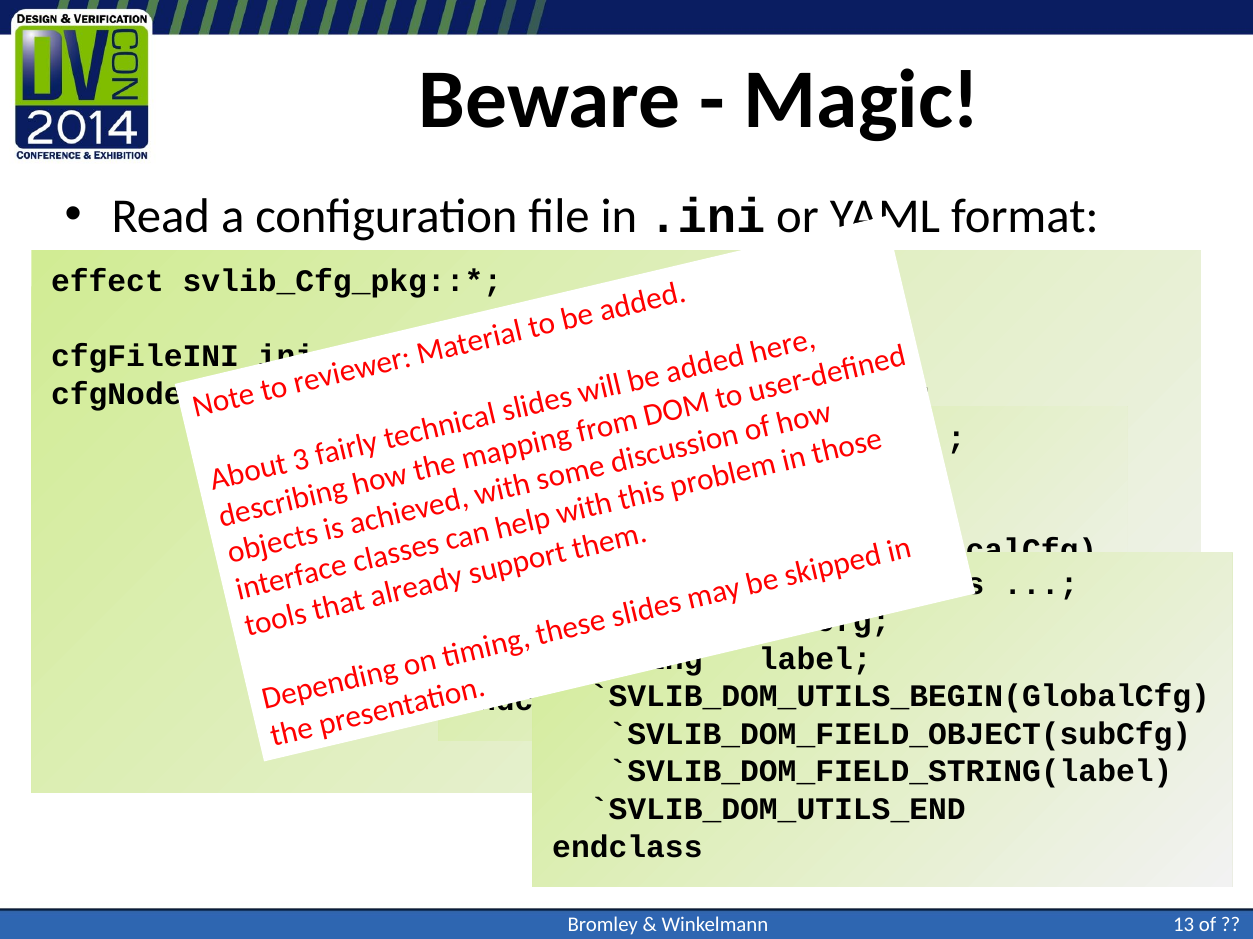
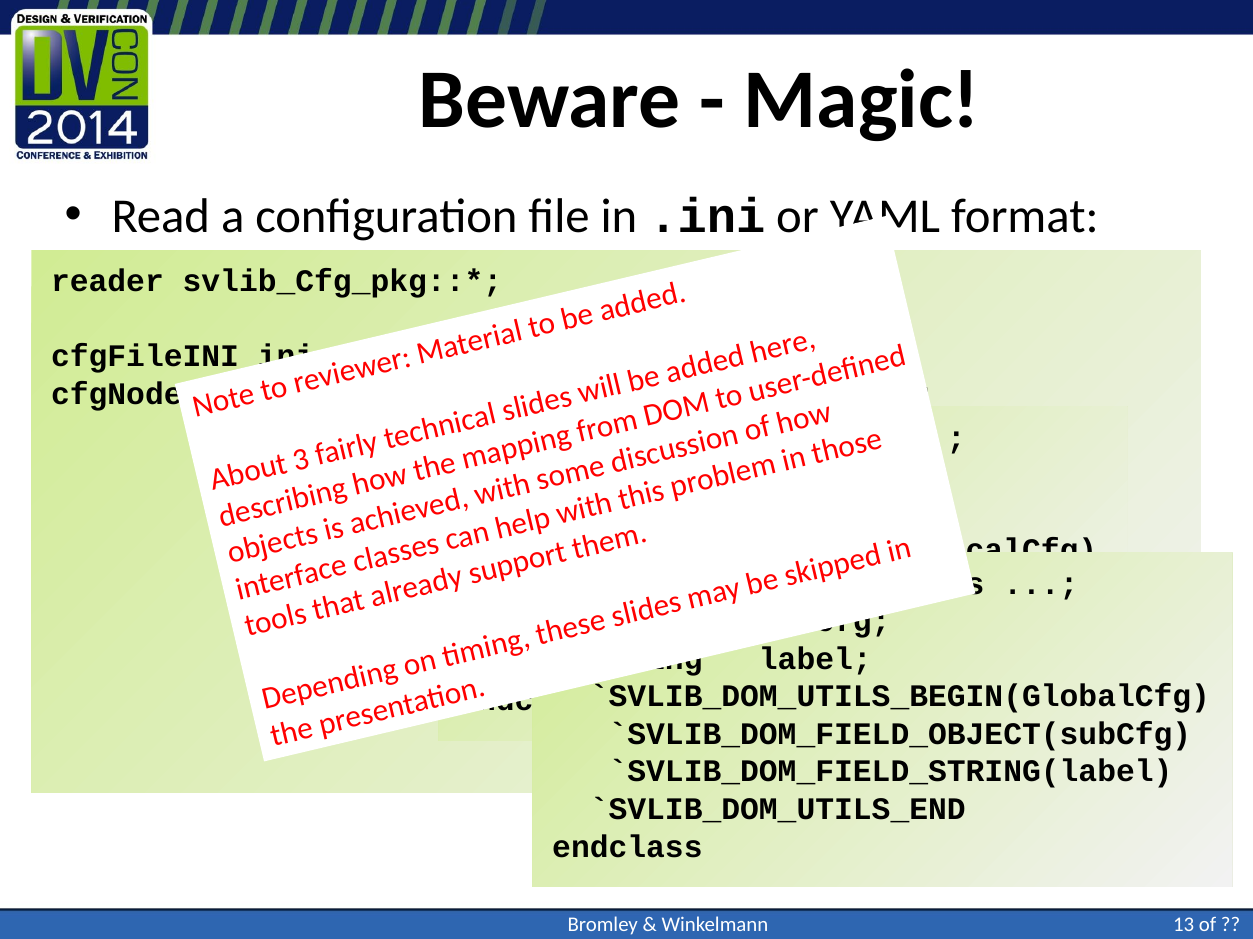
effect: effect -> reader (107, 281)
